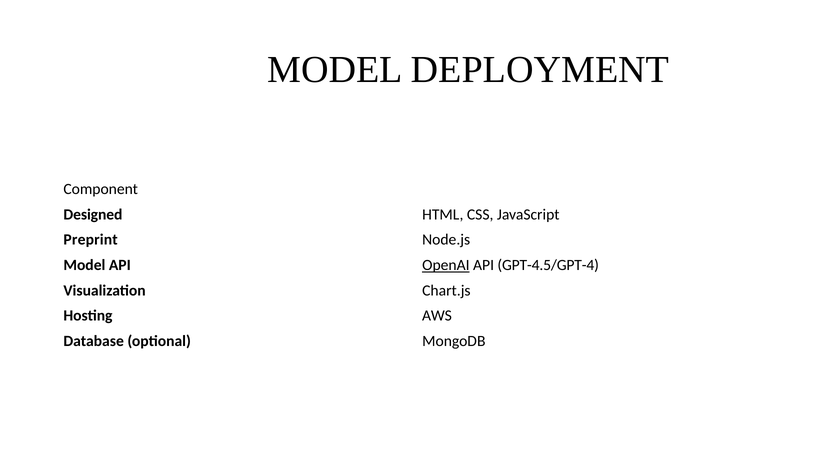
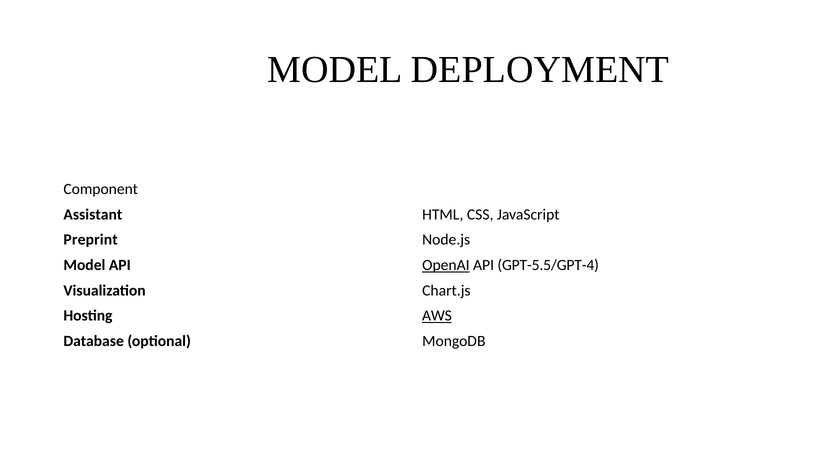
Designed: Designed -> Assistant (93, 214)
GPT-4.5/GPT-4: GPT-4.5/GPT-4 -> GPT-5.5/GPT-4 (548, 265)
AWS underline: none -> present (437, 316)
